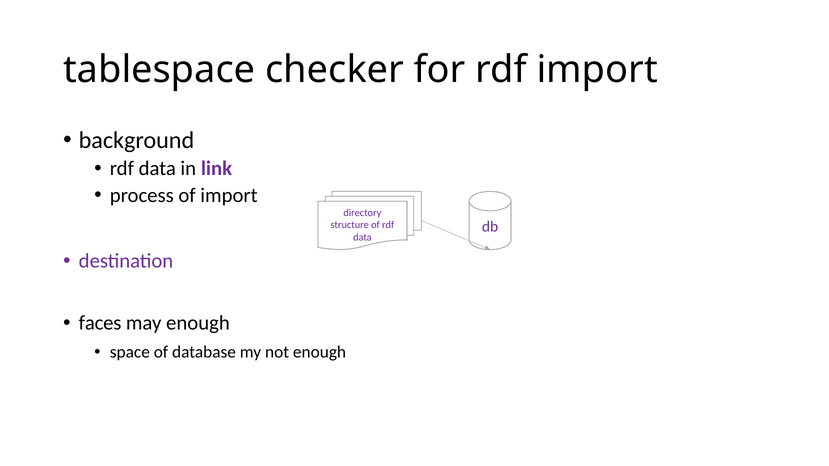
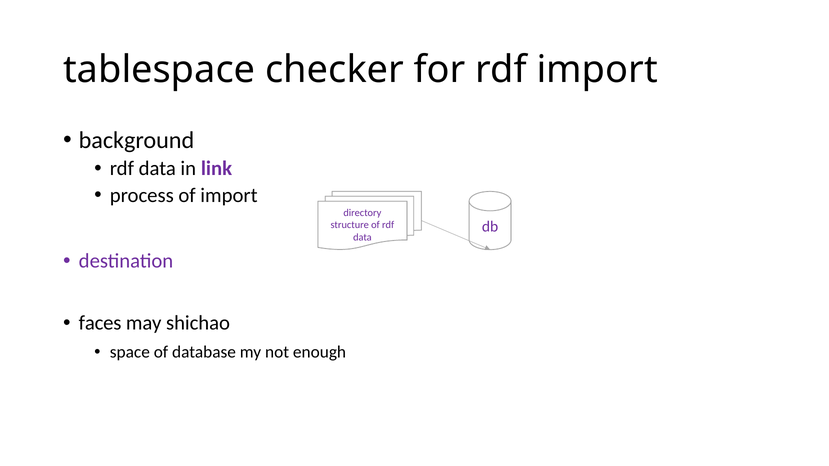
may enough: enough -> shichao (198, 323)
